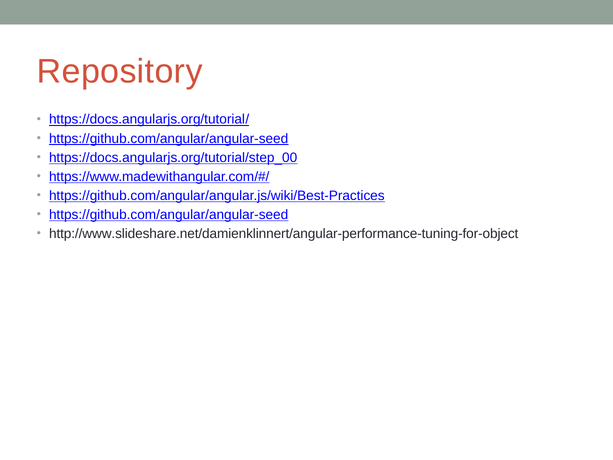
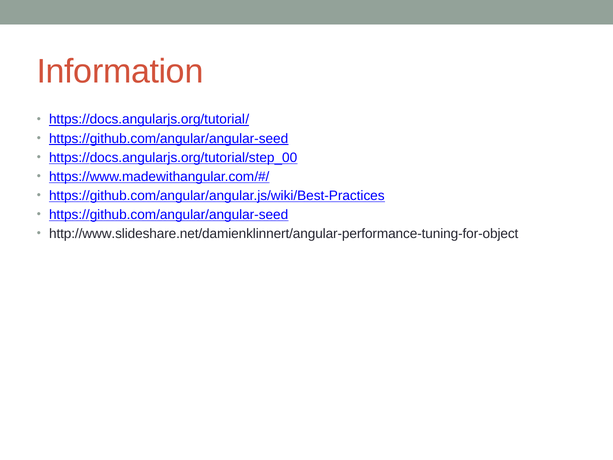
Repository: Repository -> Information (120, 71)
